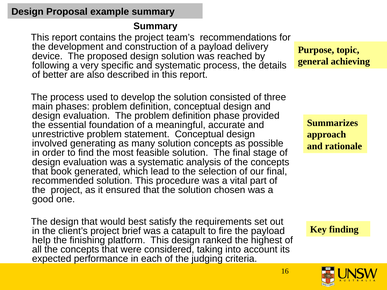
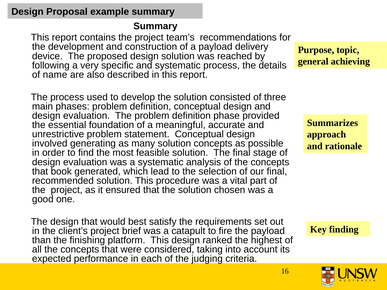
better: better -> name (55, 75)
help: help -> than (41, 240)
